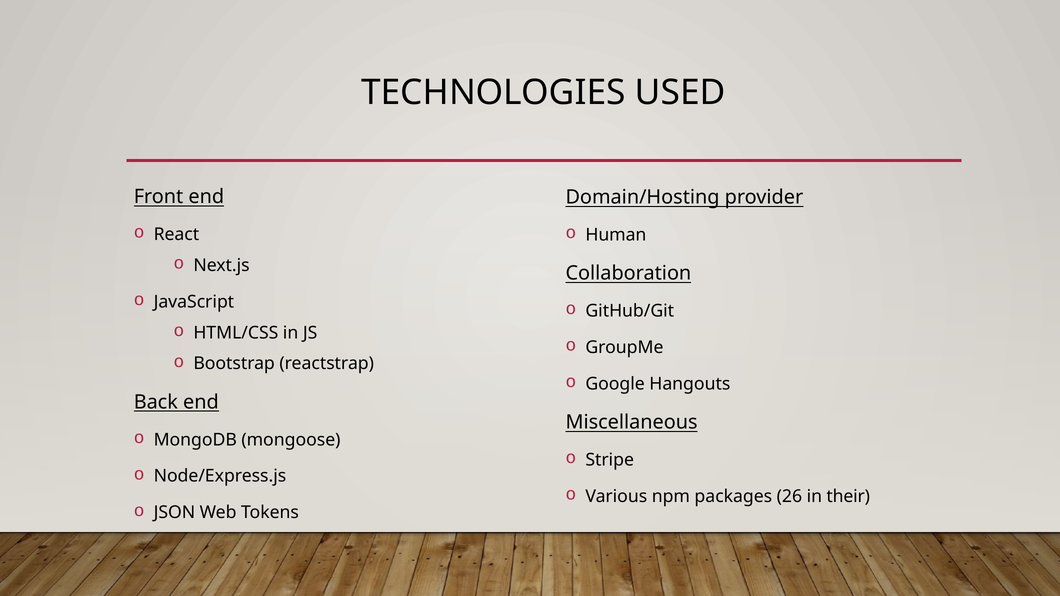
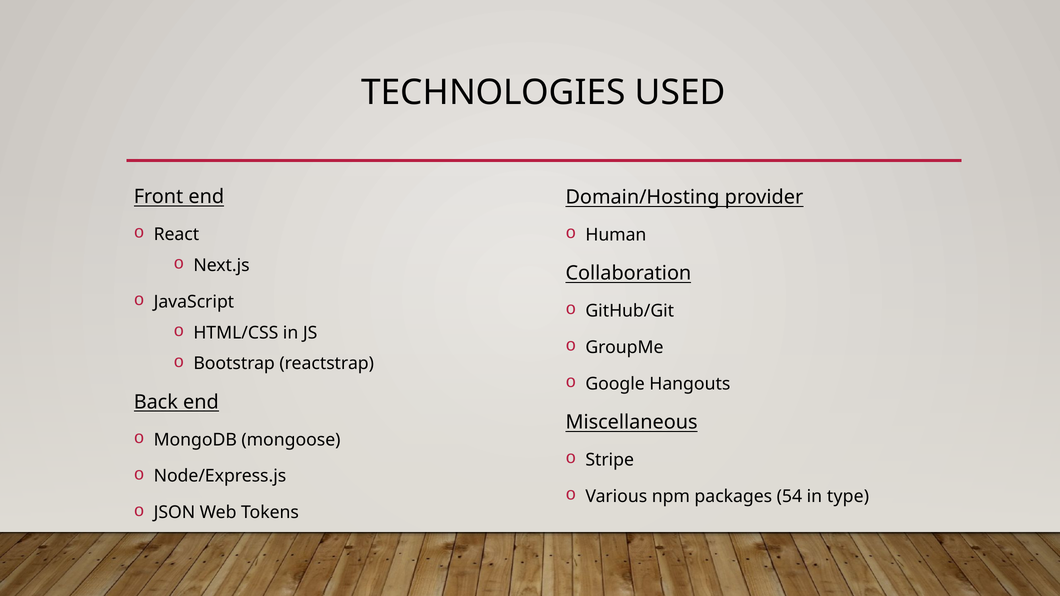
26: 26 -> 54 (789, 497)
their: their -> type (848, 497)
